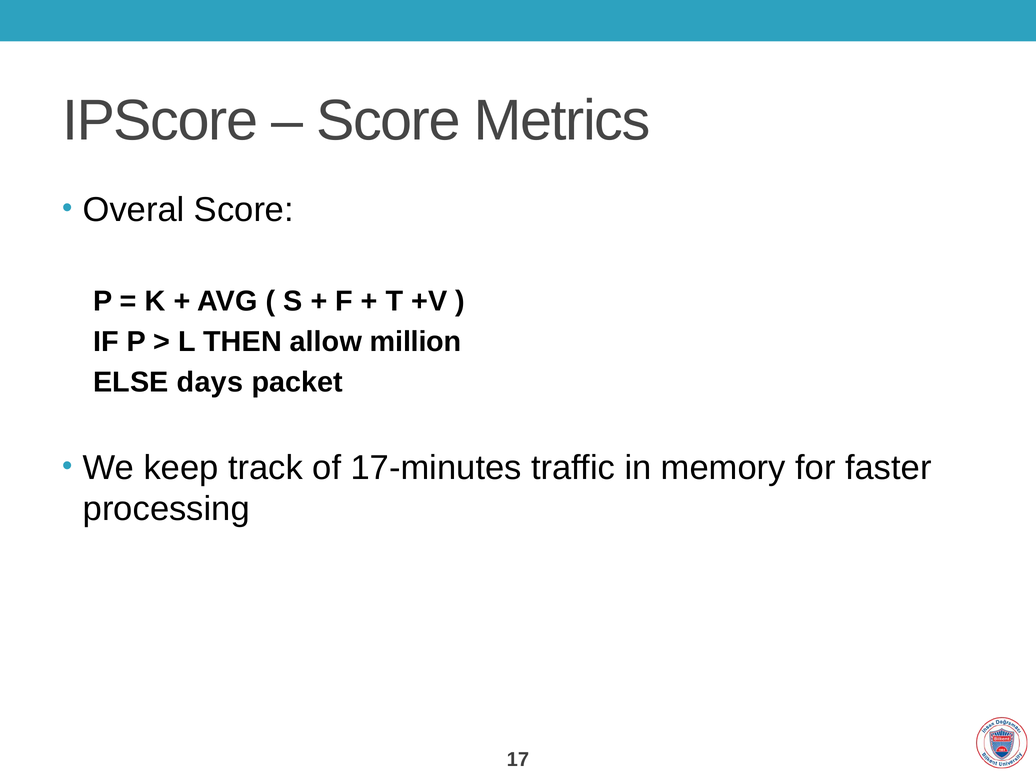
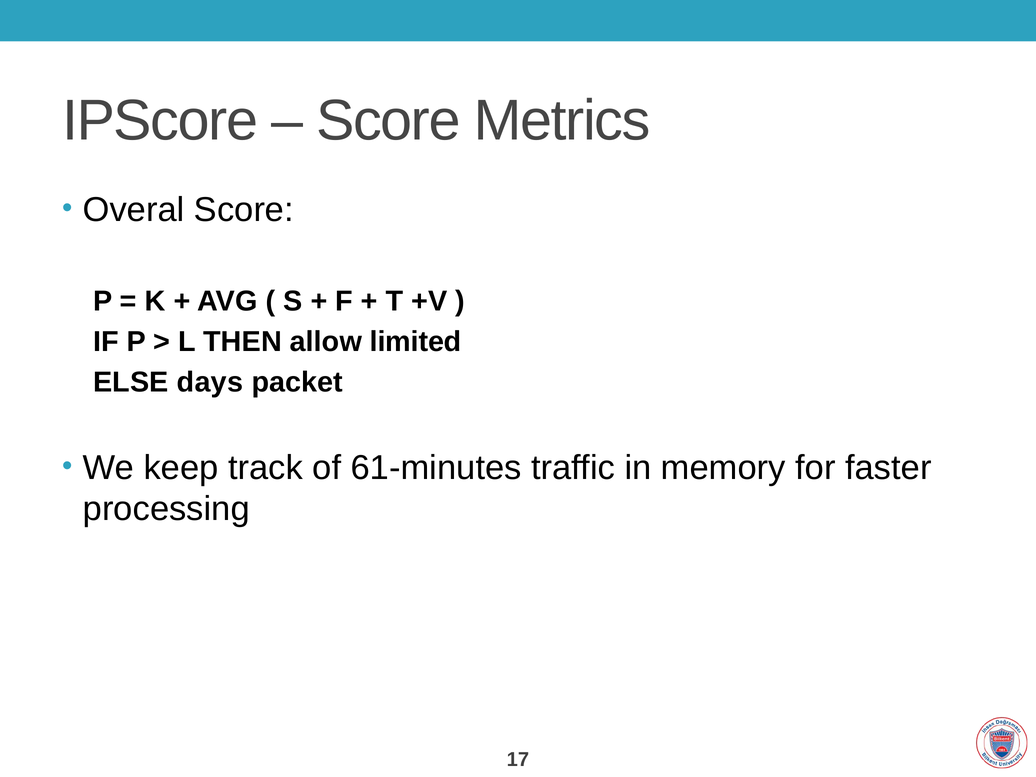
million: million -> limited (416, 342)
17-minutes: 17-minutes -> 61-minutes (436, 468)
